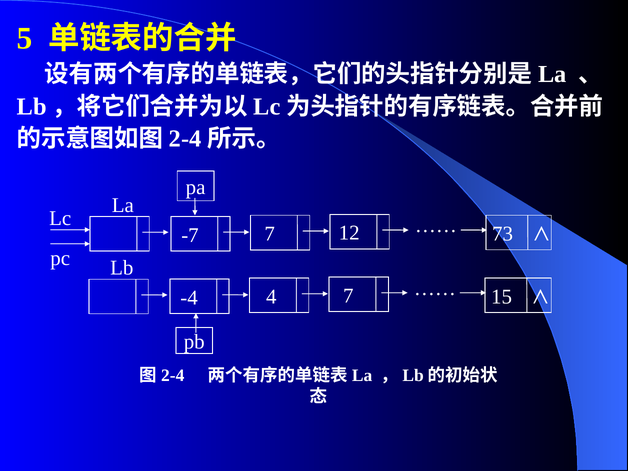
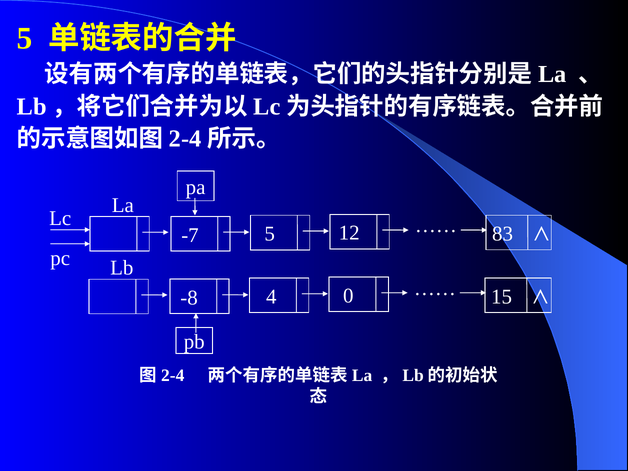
-7 7: 7 -> 5 (270, 234)
73: 73 -> 83 (503, 234)
-4: -4 -> -8 (189, 298)
4 7: 7 -> 0 (348, 296)
